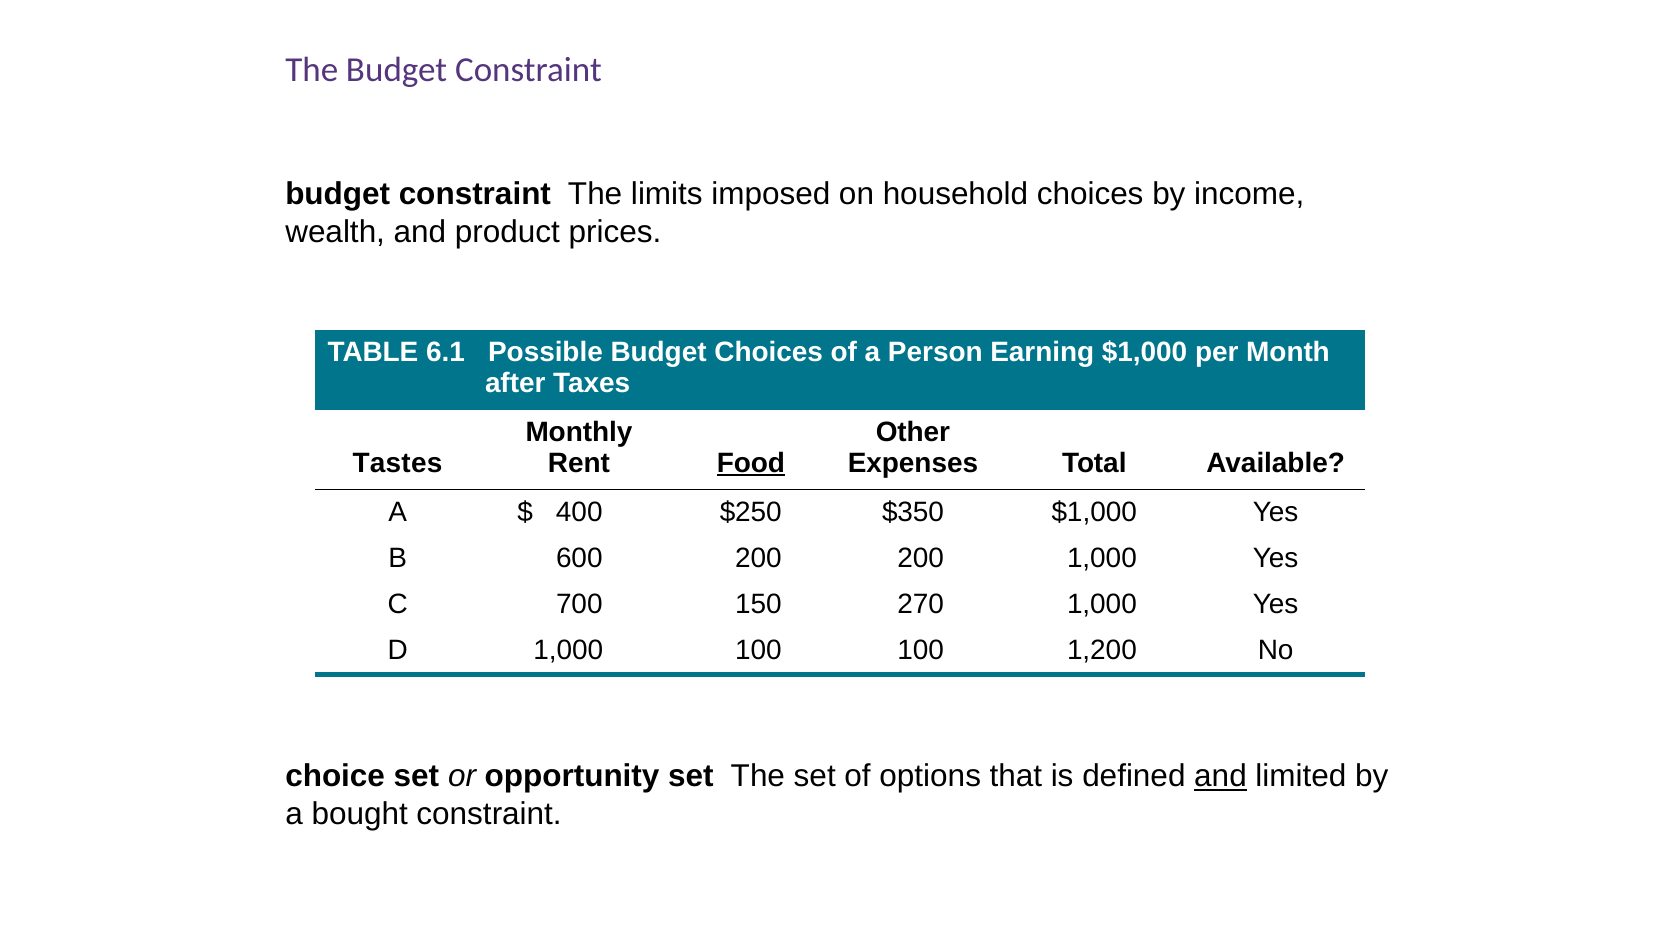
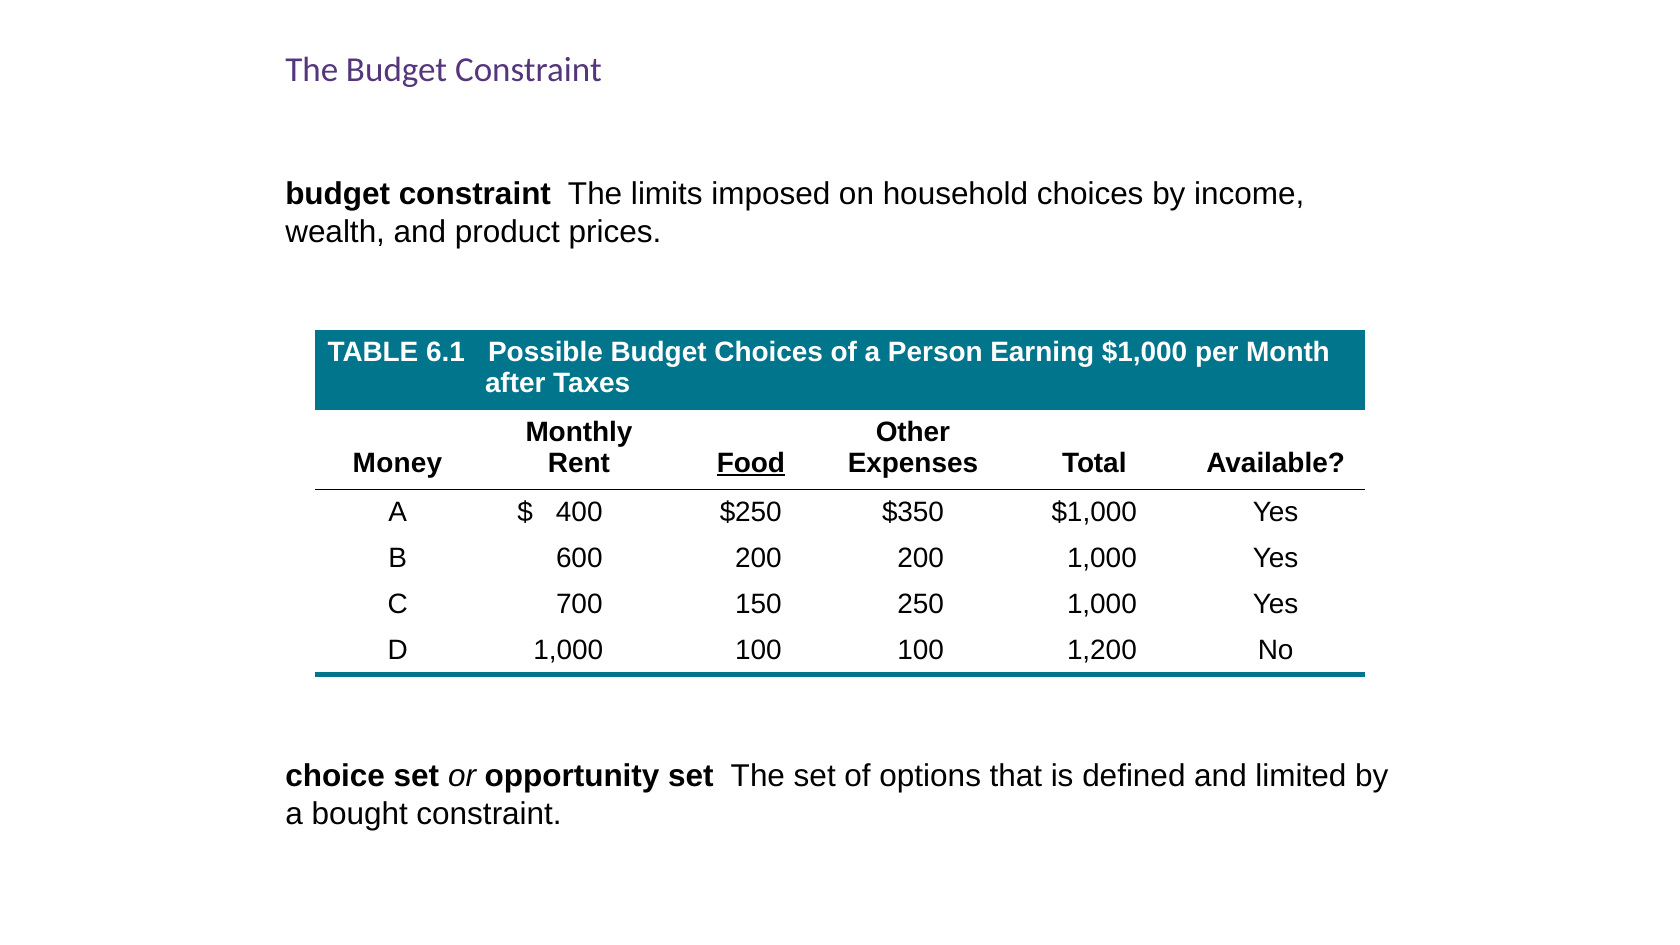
Tastes: Tastes -> Money (397, 463)
270: 270 -> 250 (921, 604)
and underline: present -> none (1221, 776)
